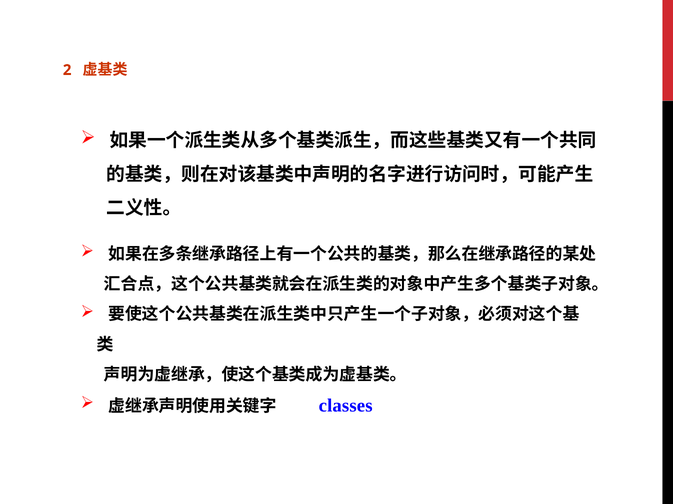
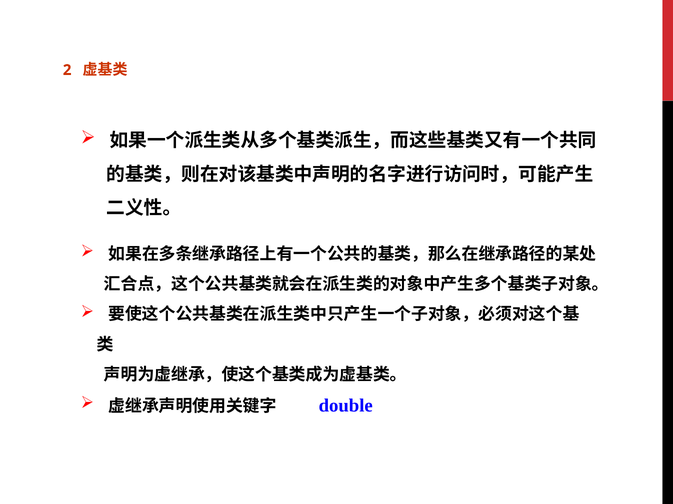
classes: classes -> double (346, 406)
